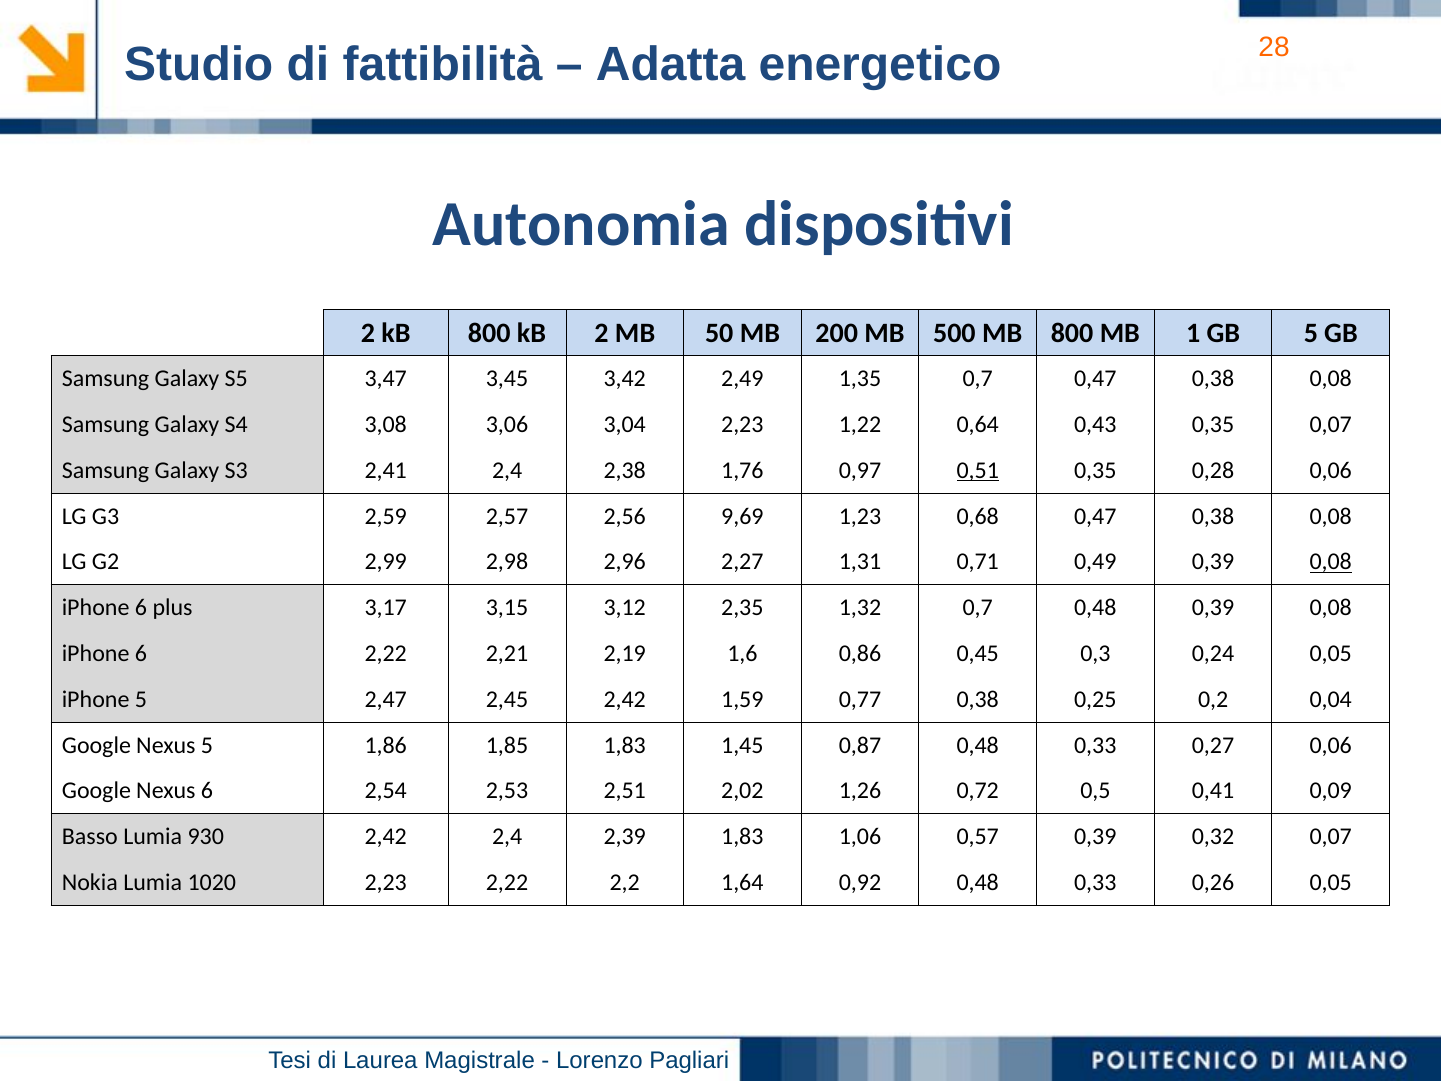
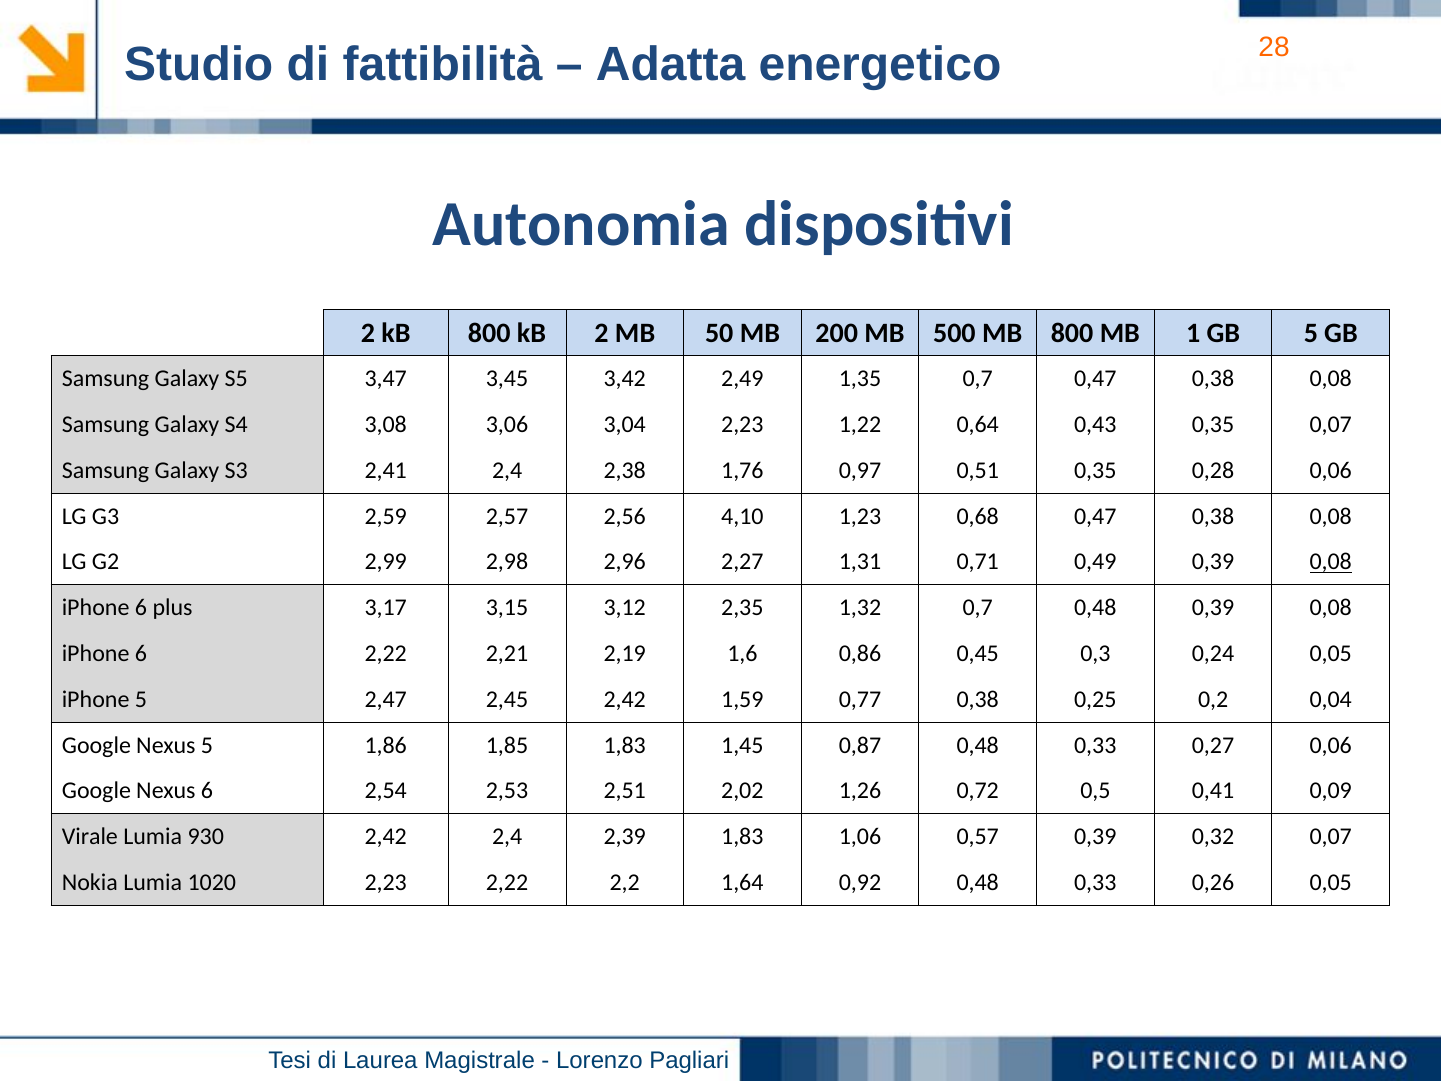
0,51 underline: present -> none (978, 470)
9,69: 9,69 -> 4,10 (742, 516)
Basso: Basso -> Virale (90, 837)
